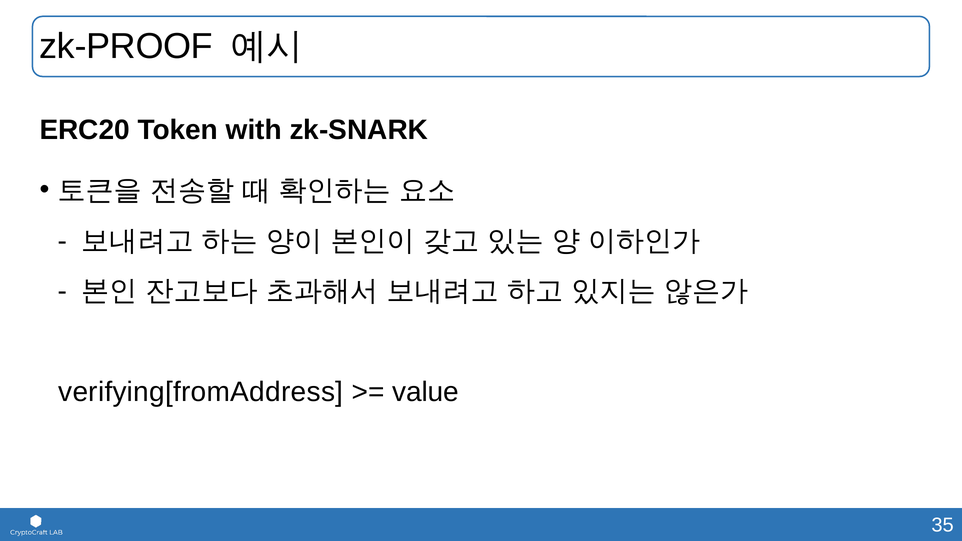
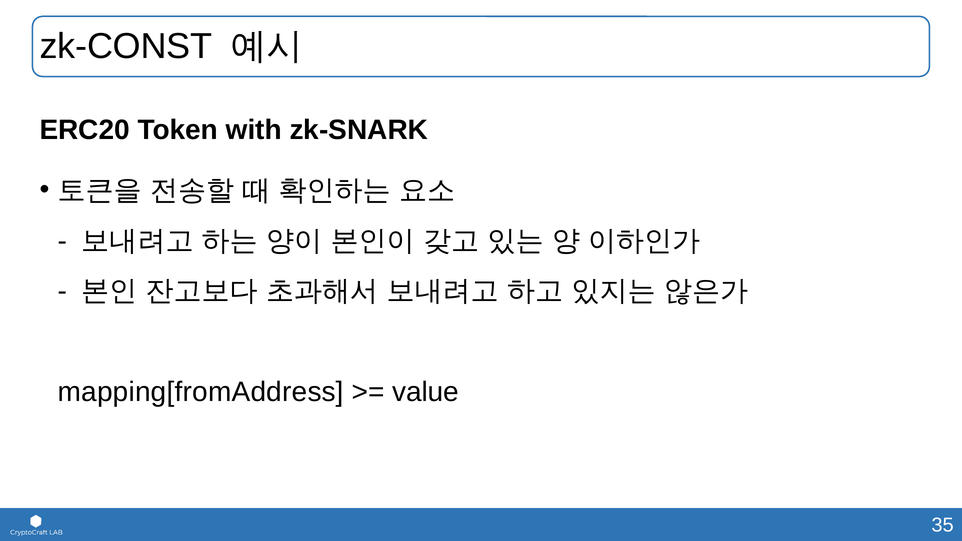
zk-PROOF: zk-PROOF -> zk-CONST (126, 46)
verifying[fromAddress: verifying[fromAddress -> mapping[fromAddress (201, 392)
